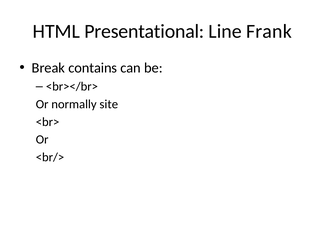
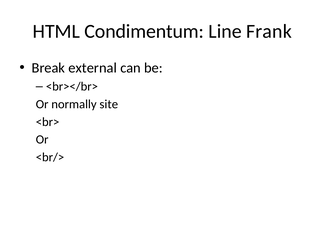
Presentational: Presentational -> Condimentum (144, 31)
contains: contains -> external (93, 68)
